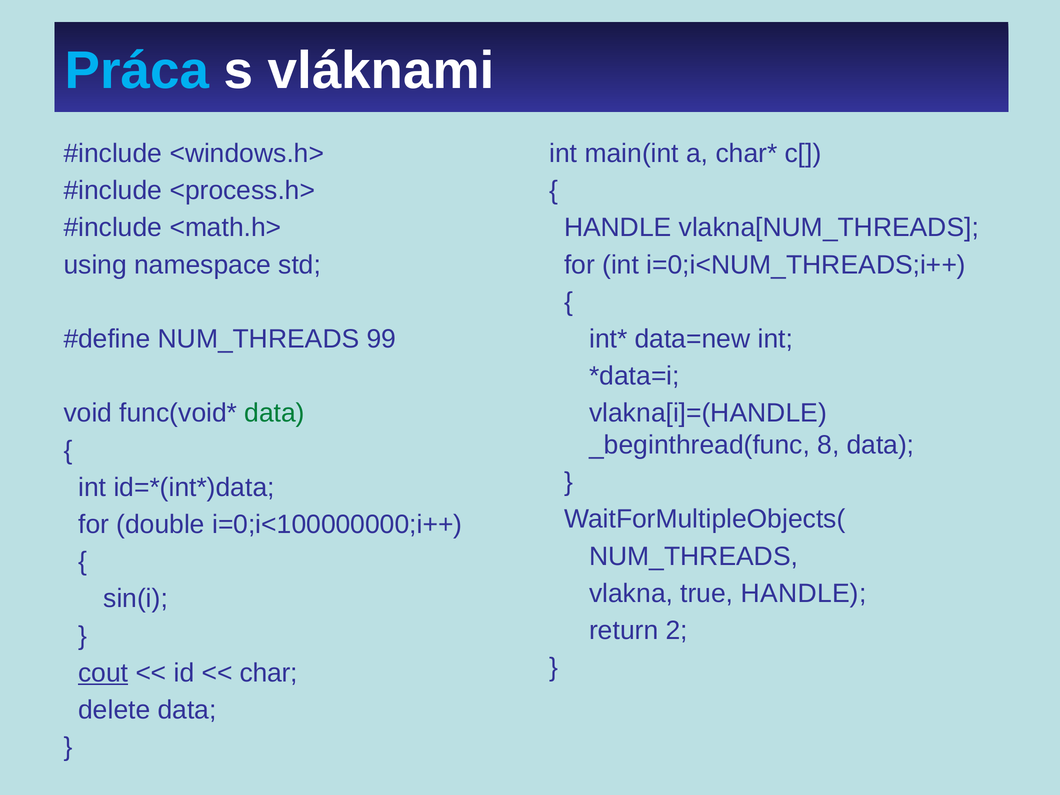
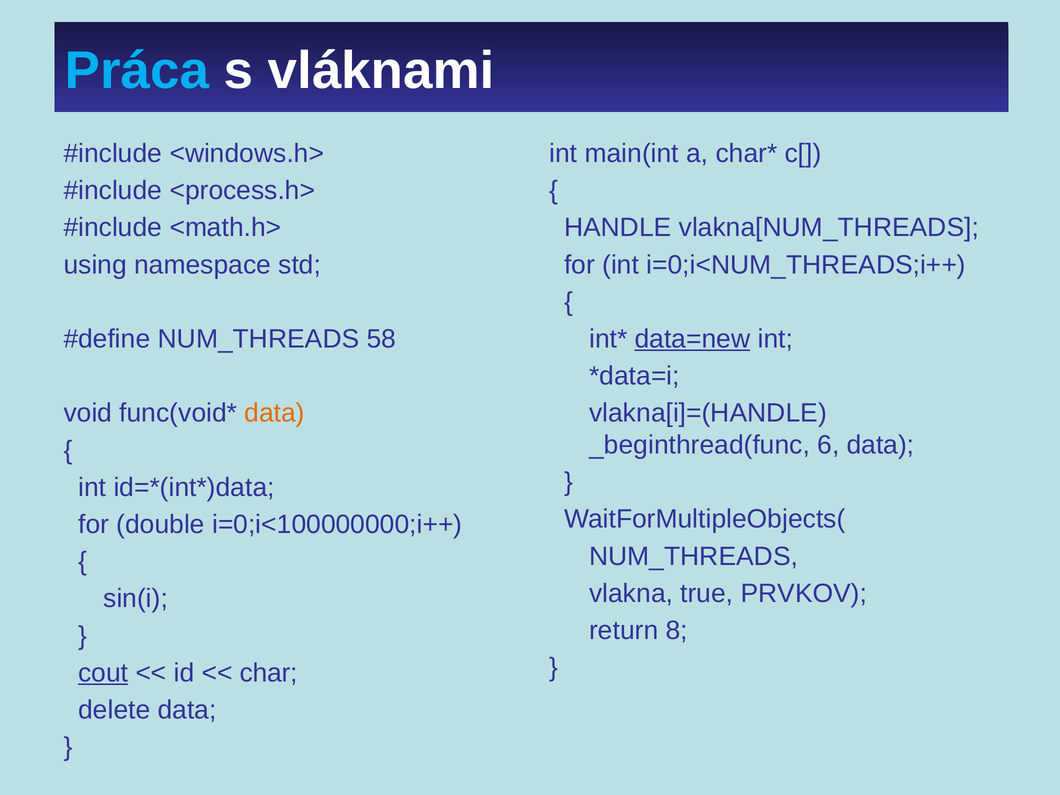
99: 99 -> 58 (382, 339)
data=new underline: none -> present (692, 339)
data colour: green -> orange (275, 413)
8: 8 -> 6 (828, 445)
true HANDLE: HANDLE -> PRVKOV (804, 593)
2: 2 -> 8 (677, 631)
